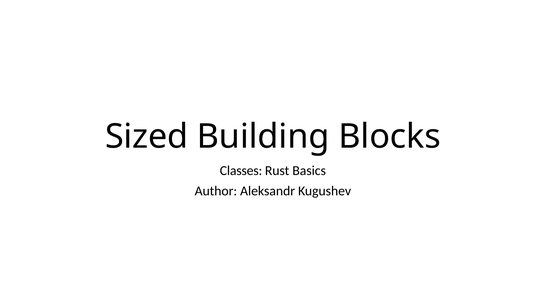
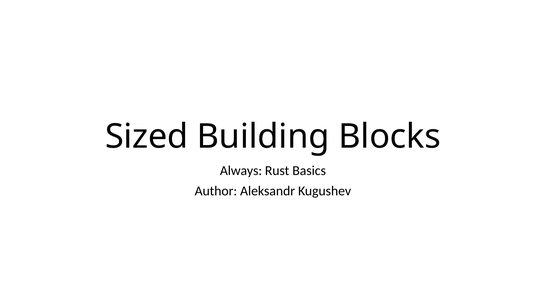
Classes: Classes -> Always (241, 171)
